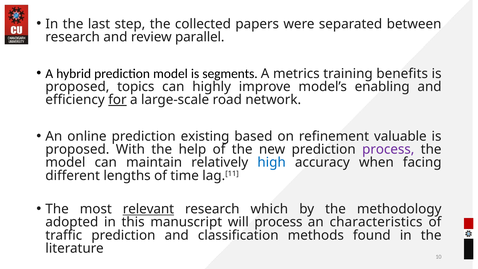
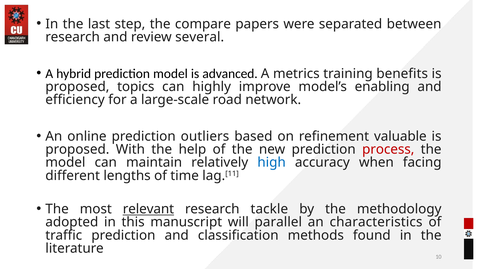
collected: collected -> compare (203, 24)
parallel: parallel -> several (200, 37)
segments: segments -> advanced (230, 74)
for underline: present -> none (117, 100)
existing: existing -> outliers (205, 136)
process colour: purple -> red (388, 149)
which: which -> tackle (269, 209)
will process: process -> parallel (278, 222)
